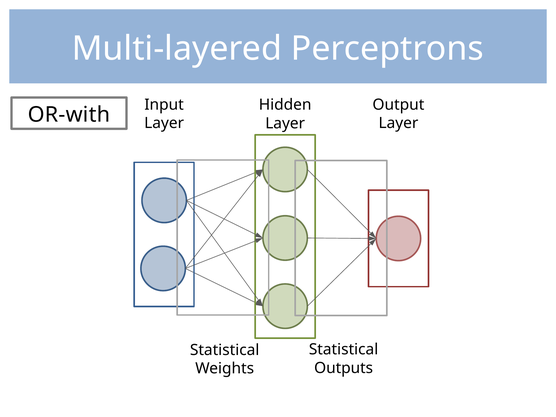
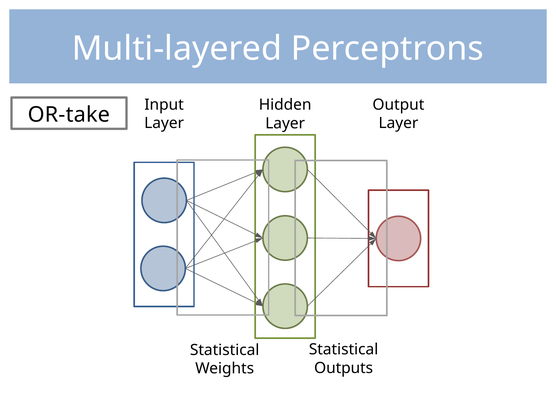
OR-with: OR-with -> OR-take (69, 115)
